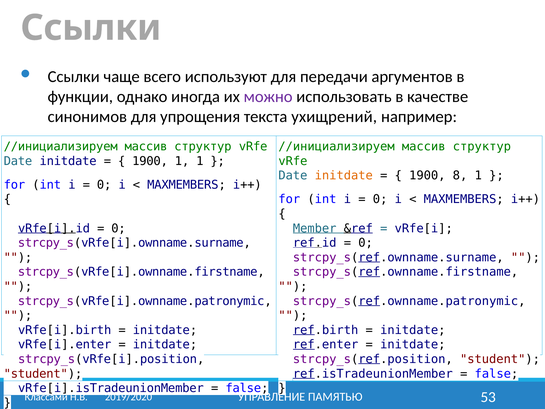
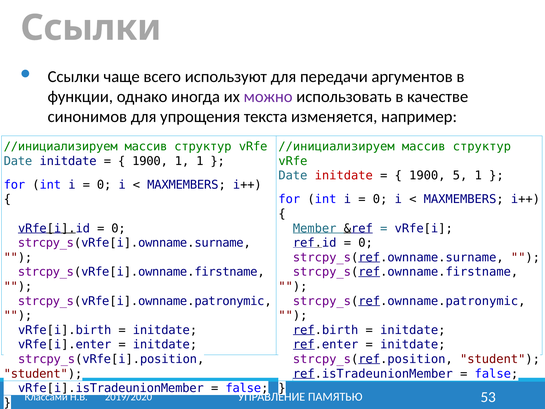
ухищрений: ухищрений -> изменяется (334, 117)
initdate colour: orange -> red (344, 176)
8: 8 -> 5 (460, 176)
